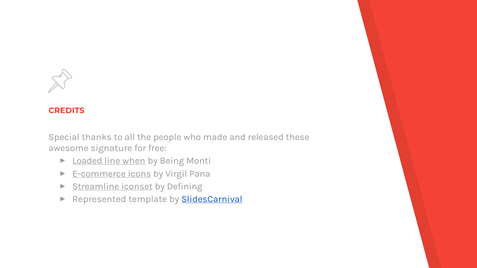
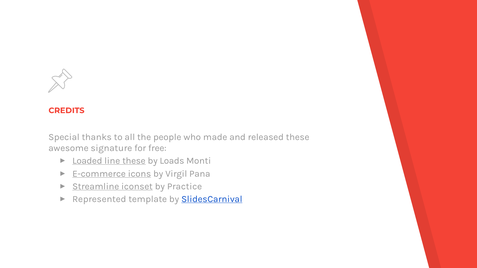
line when: when -> these (134, 161)
Being: Being -> Loads (172, 161)
Defining: Defining -> Practice (185, 187)
